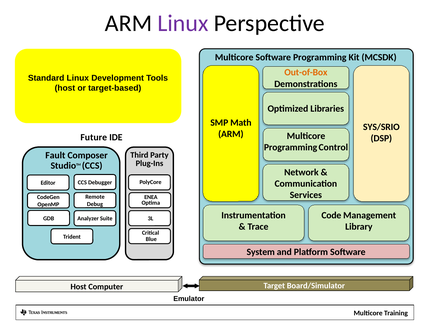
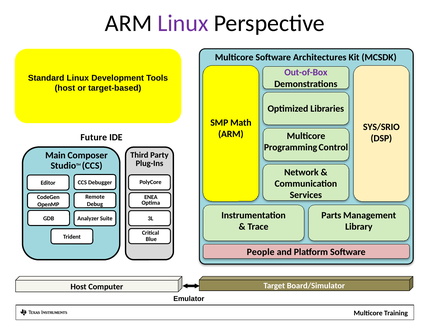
Software Programming: Programming -> Architectures (320, 57)
Out-of-Box colour: orange -> purple (306, 72)
Fault: Fault -> Main (55, 155)
Code: Code -> Parts (331, 215)
System: System -> People (261, 251)
